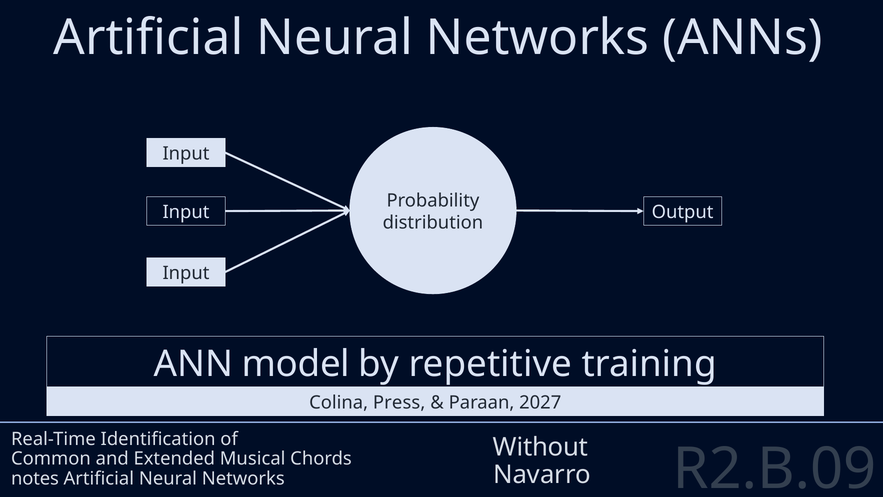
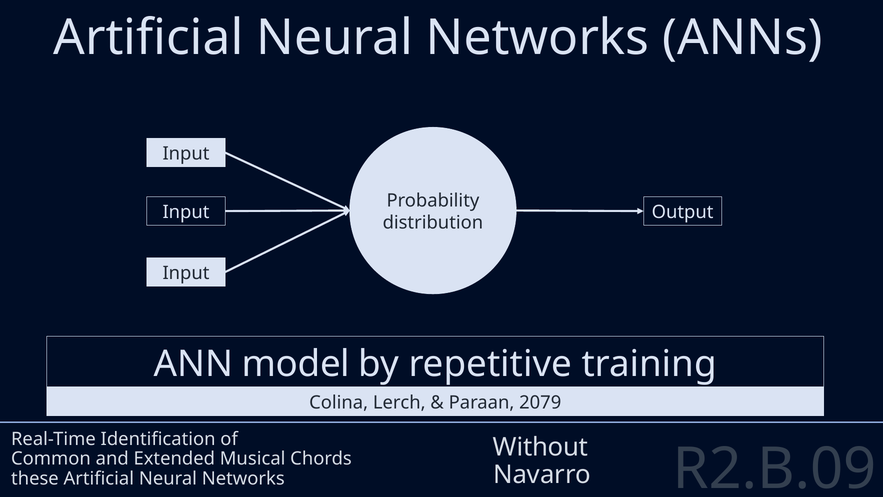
Press: Press -> Lerch (399, 403)
2027: 2027 -> 2079 (540, 403)
notes: notes -> these (35, 479)
